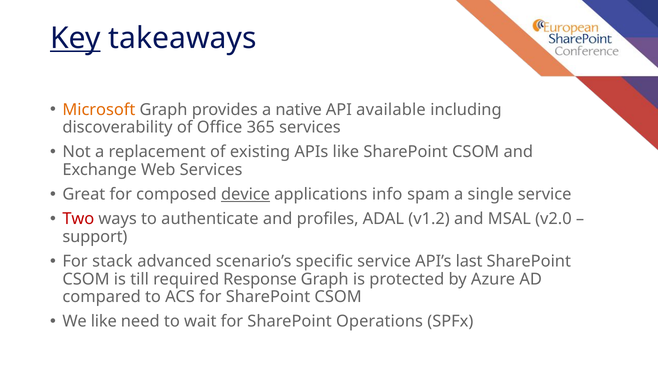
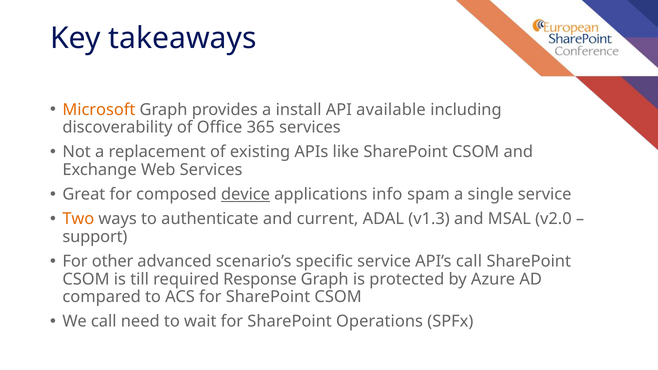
Key underline: present -> none (75, 38)
native: native -> install (299, 110)
Two colour: red -> orange (78, 219)
profiles: profiles -> current (328, 219)
v1.2: v1.2 -> v1.3 (429, 219)
stack: stack -> other (113, 261)
API’s last: last -> call (469, 261)
We like: like -> call (104, 322)
